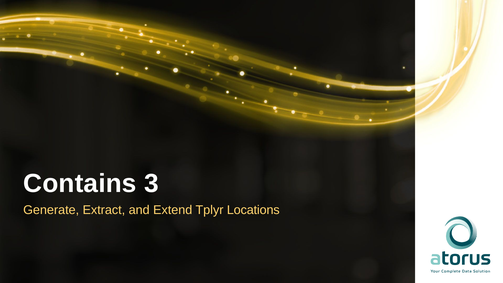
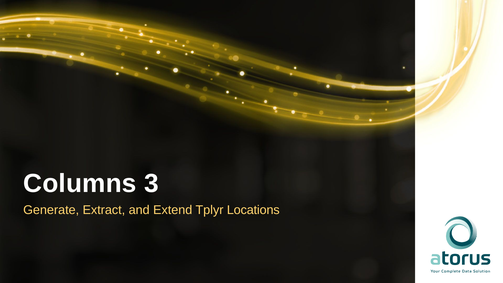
Contains: Contains -> Columns (80, 184)
